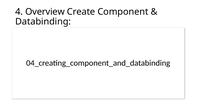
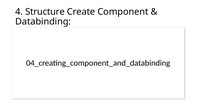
Overview: Overview -> Structure (45, 12)
